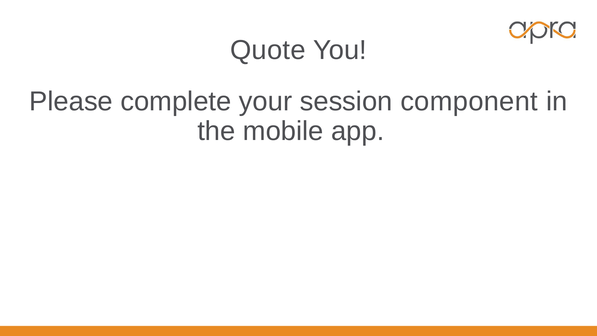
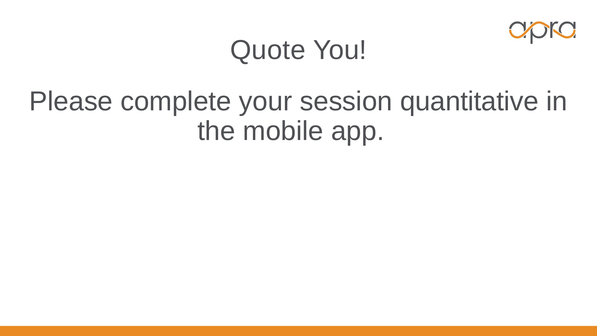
component: component -> quantitative (469, 101)
